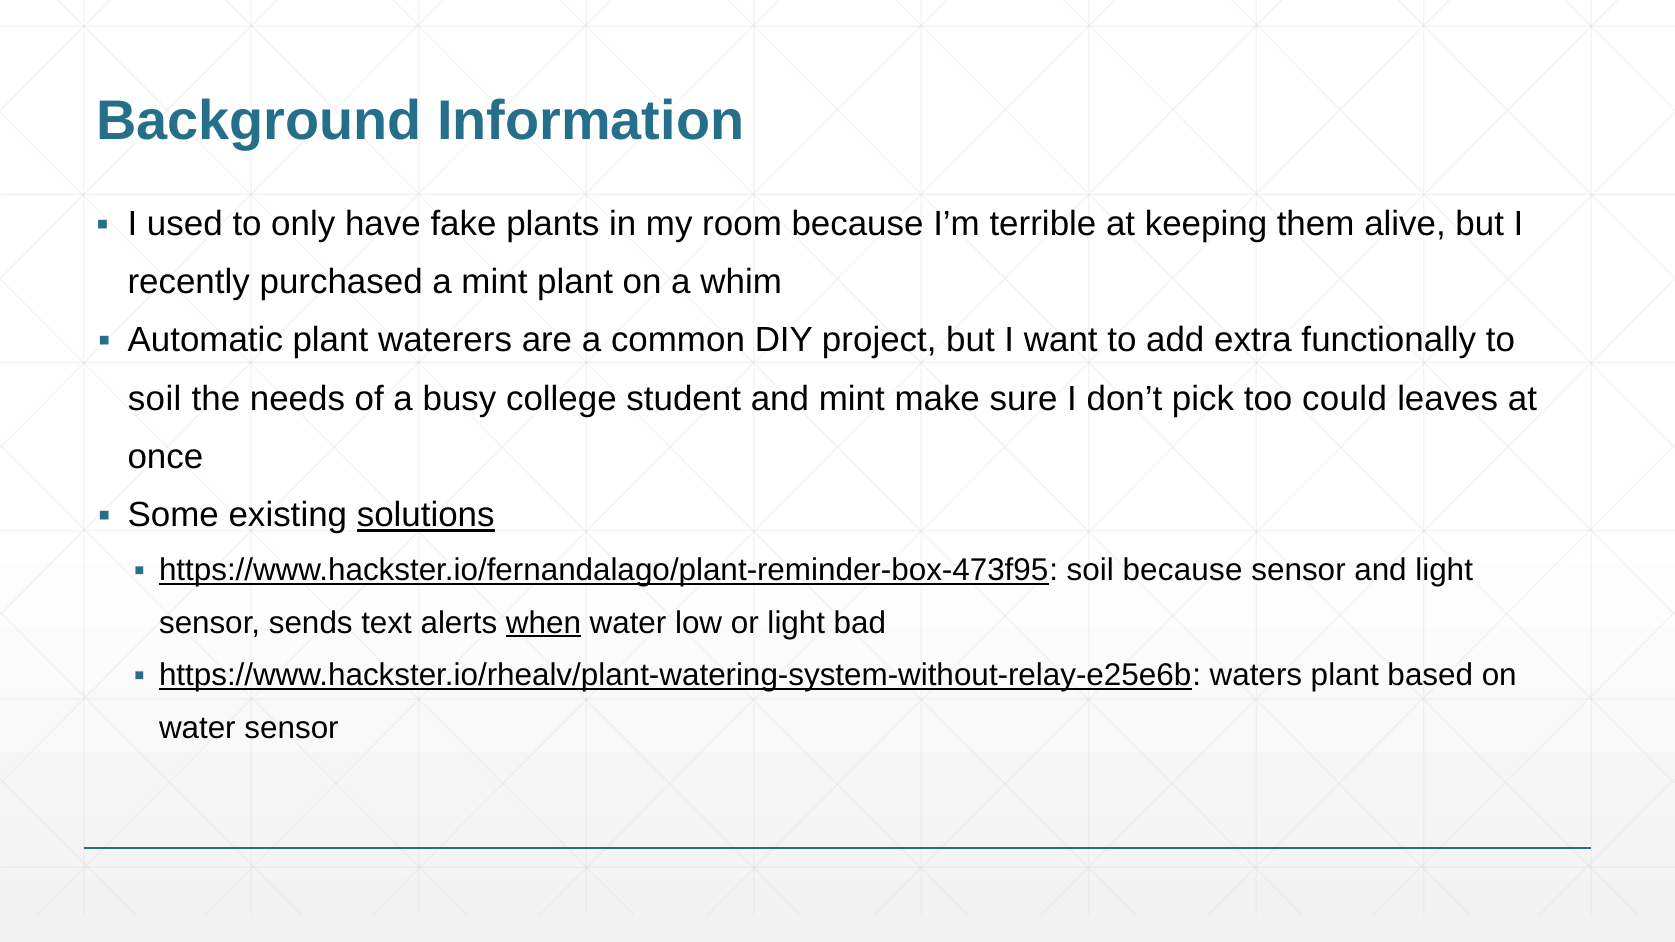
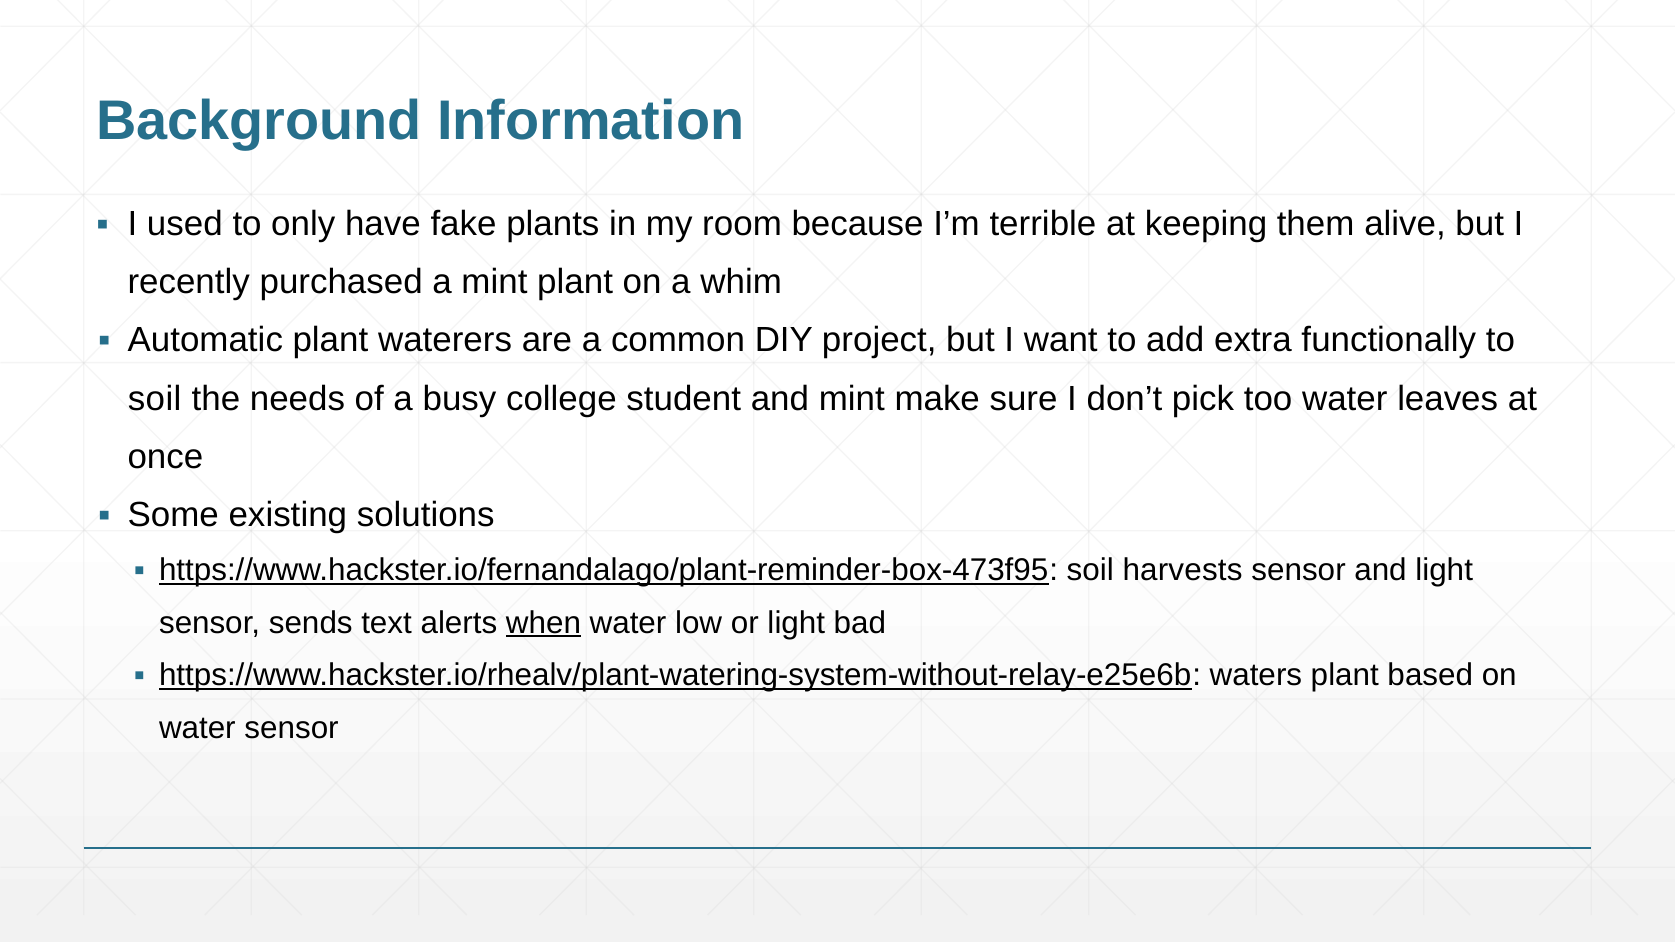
too could: could -> water (1345, 399)
solutions underline: present -> none (426, 516)
soil because: because -> harvests (1183, 570)
